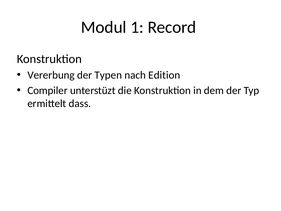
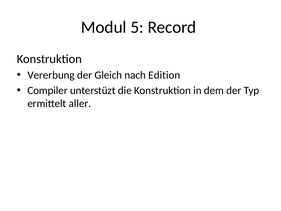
1: 1 -> 5 (137, 27)
Typen: Typen -> Gleich (108, 75)
dass: dass -> aller (80, 103)
